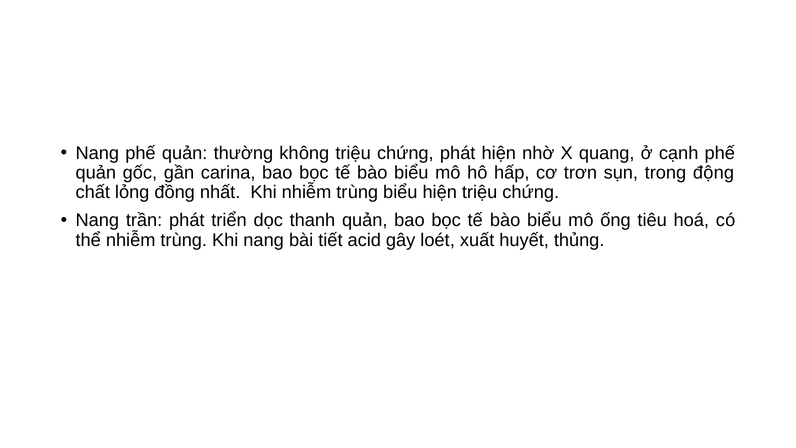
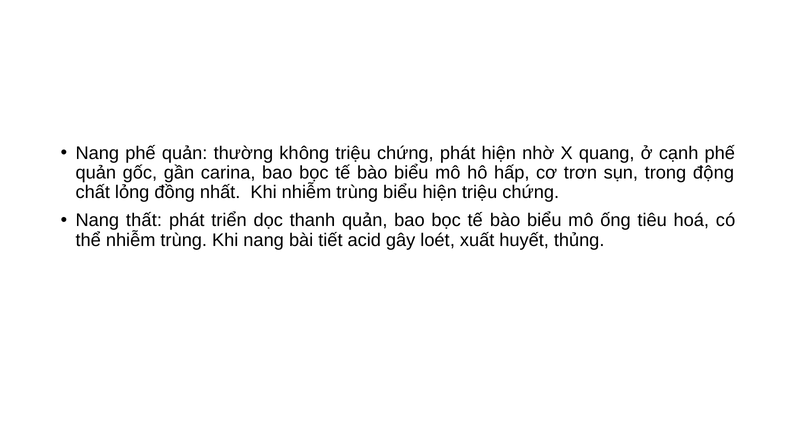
trần: trần -> thất (144, 220)
